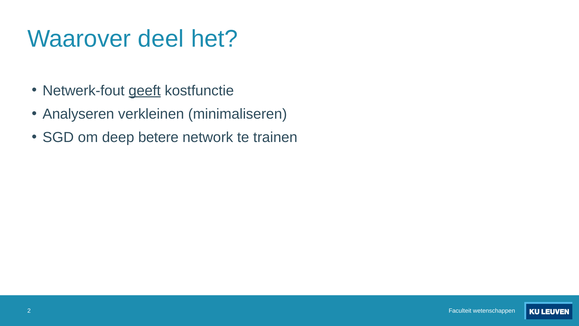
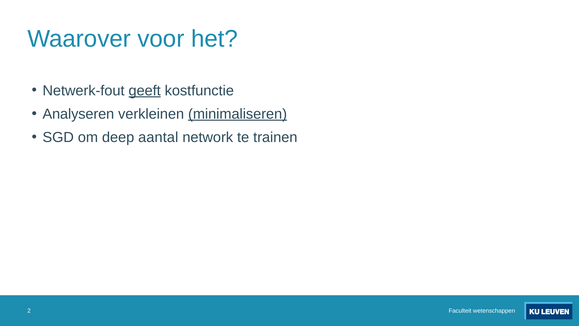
deel: deel -> voor (161, 39)
minimaliseren underline: none -> present (238, 114)
betere: betere -> aantal (158, 137)
